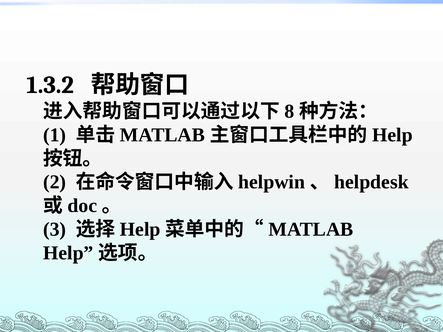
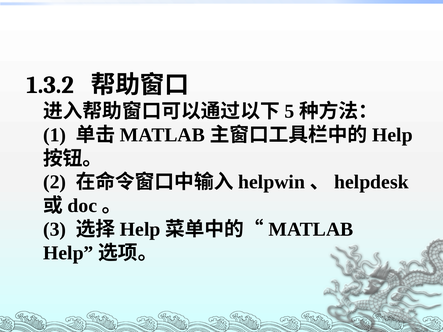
8: 8 -> 5 (289, 111)
